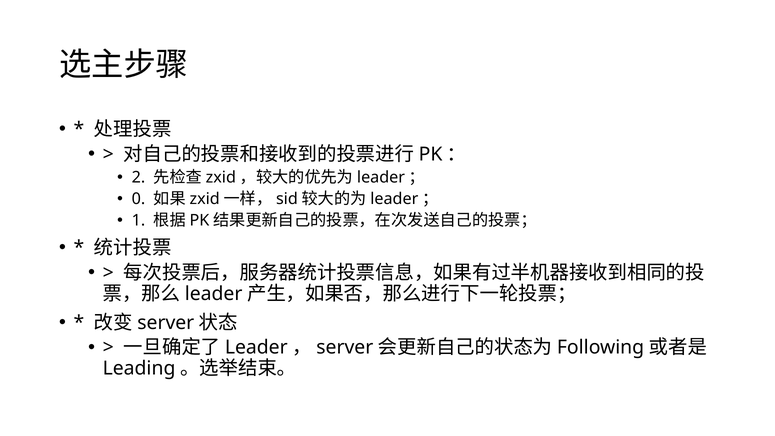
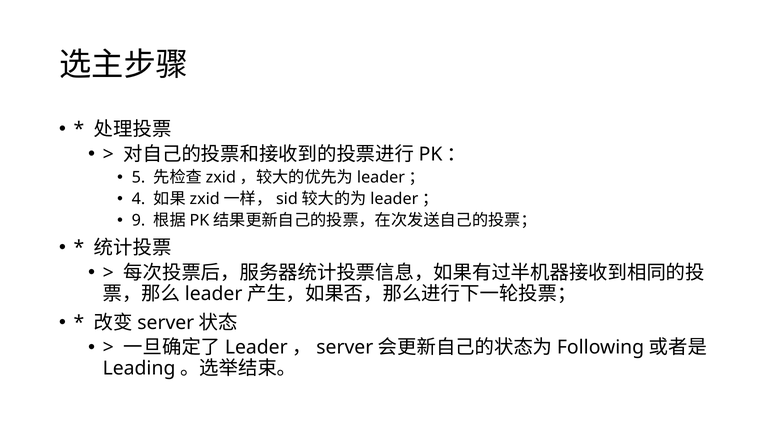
2: 2 -> 5 (139, 177)
0: 0 -> 4 (139, 199)
1: 1 -> 9 (139, 220)
